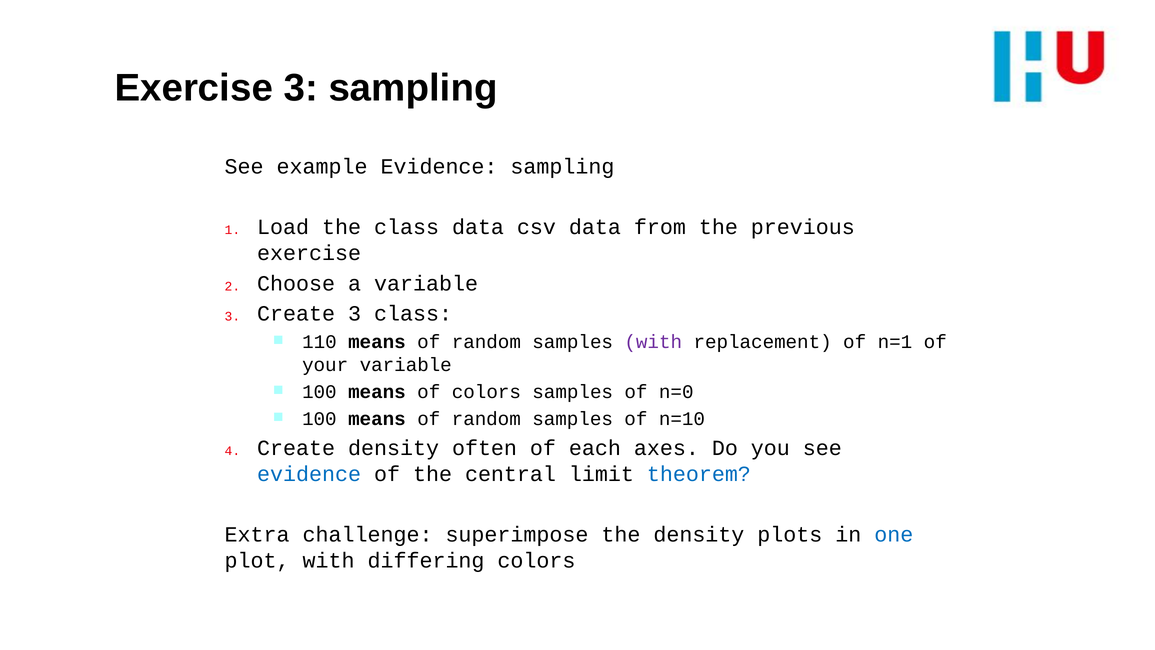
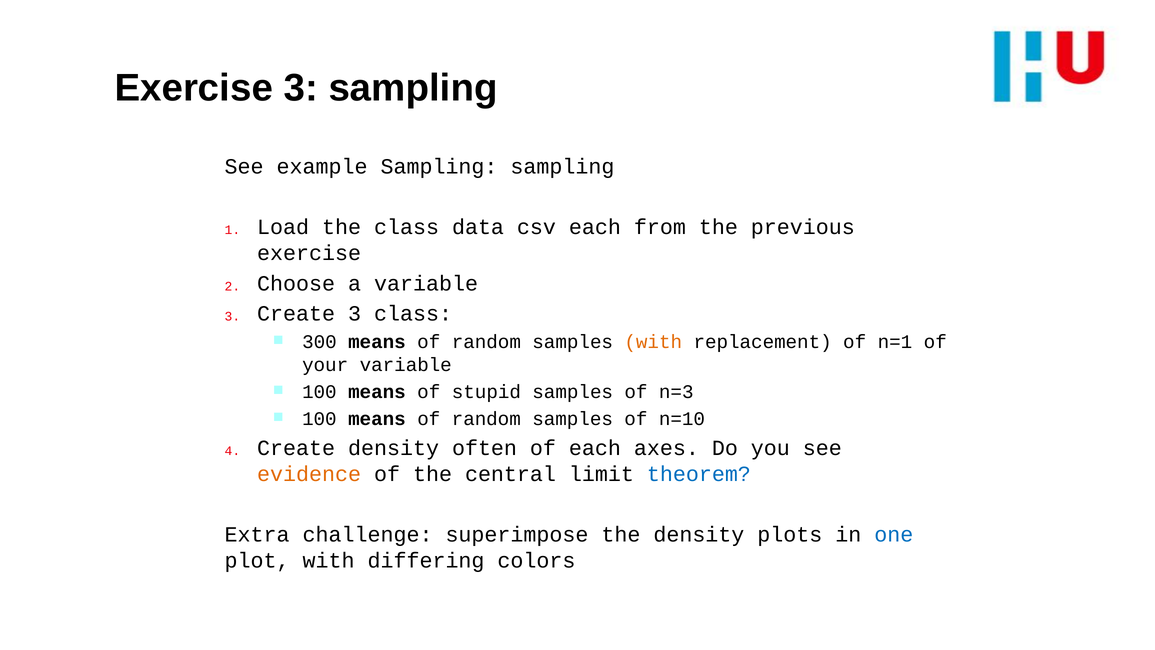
example Evidence: Evidence -> Sampling (439, 166)
csv data: data -> each (595, 227)
110: 110 -> 300 (319, 342)
with colour: purple -> orange (653, 342)
of colors: colors -> stupid (486, 392)
n=0: n=0 -> n=3 (676, 392)
evidence colour: blue -> orange (309, 474)
